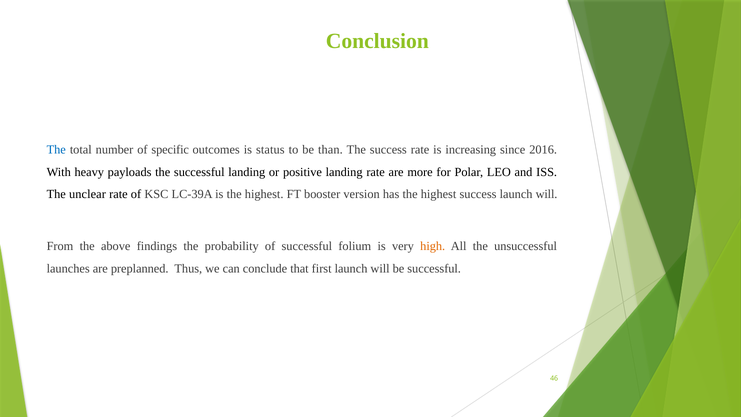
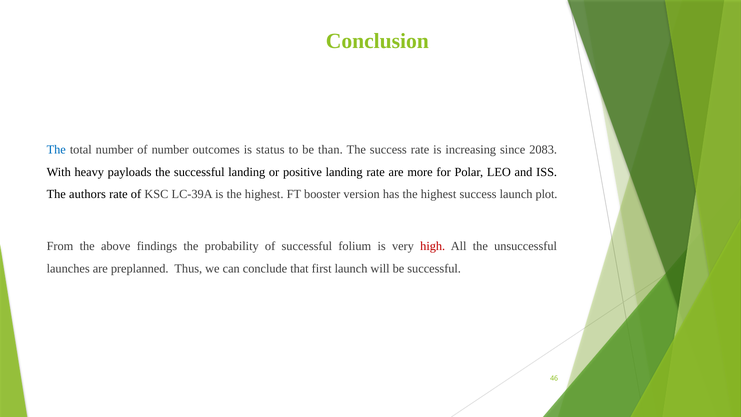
of specific: specific -> number (170, 150)
2016: 2016 -> 2083 (543, 150)
unclear: unclear -> authors (87, 194)
success launch will: will -> plot (547, 194)
high colour: orange -> red (433, 246)
